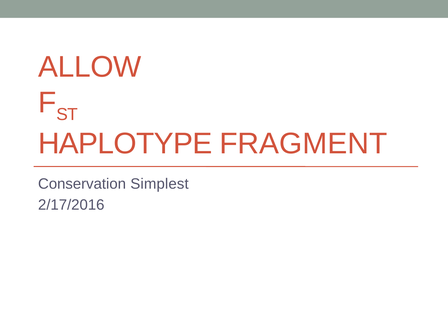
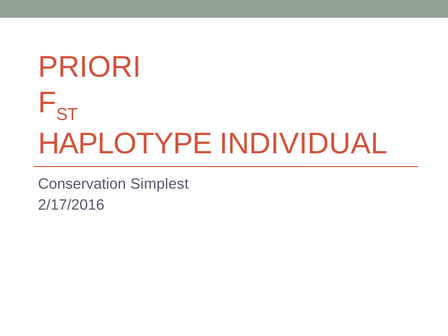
ALLOW: ALLOW -> PRIORI (90, 67)
FRAGMENT: FRAGMENT -> INDIVIDUAL (303, 144)
